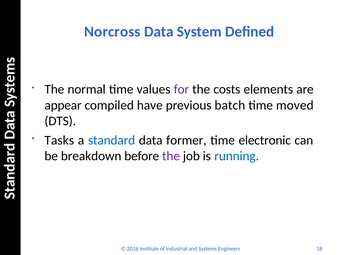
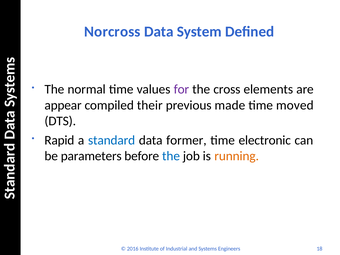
costs: costs -> cross (227, 89)
have: have -> their (150, 105)
batch: batch -> made (230, 105)
Tasks: Tasks -> Rapid (59, 140)
breakdown: breakdown -> parameters (91, 156)
the colour: purple -> blue (171, 156)
running colour: blue -> orange (237, 156)
